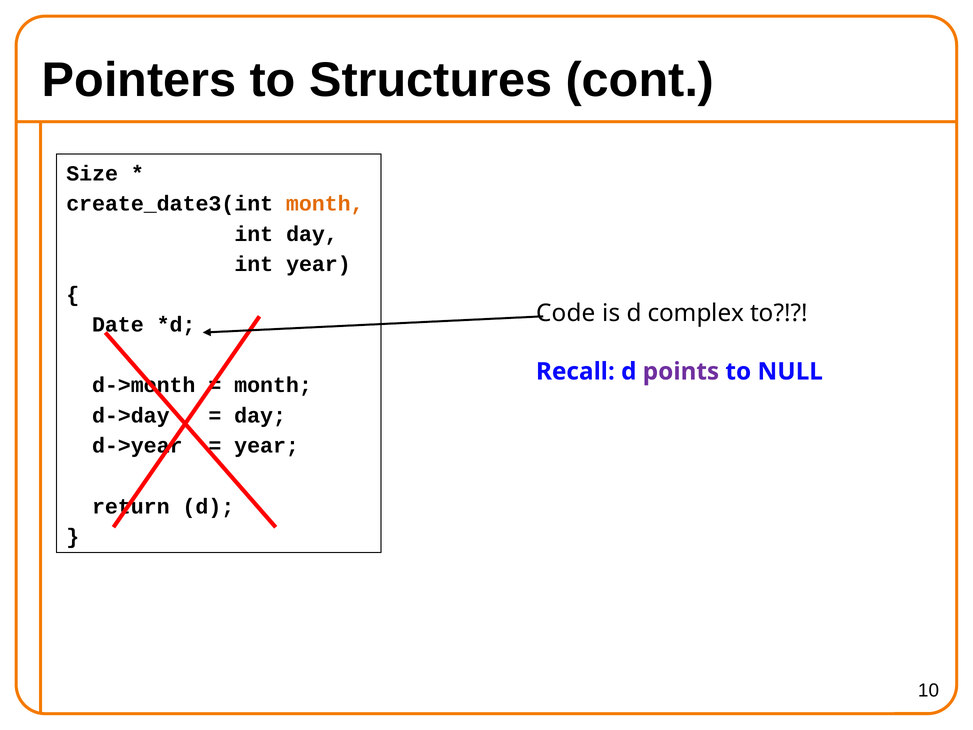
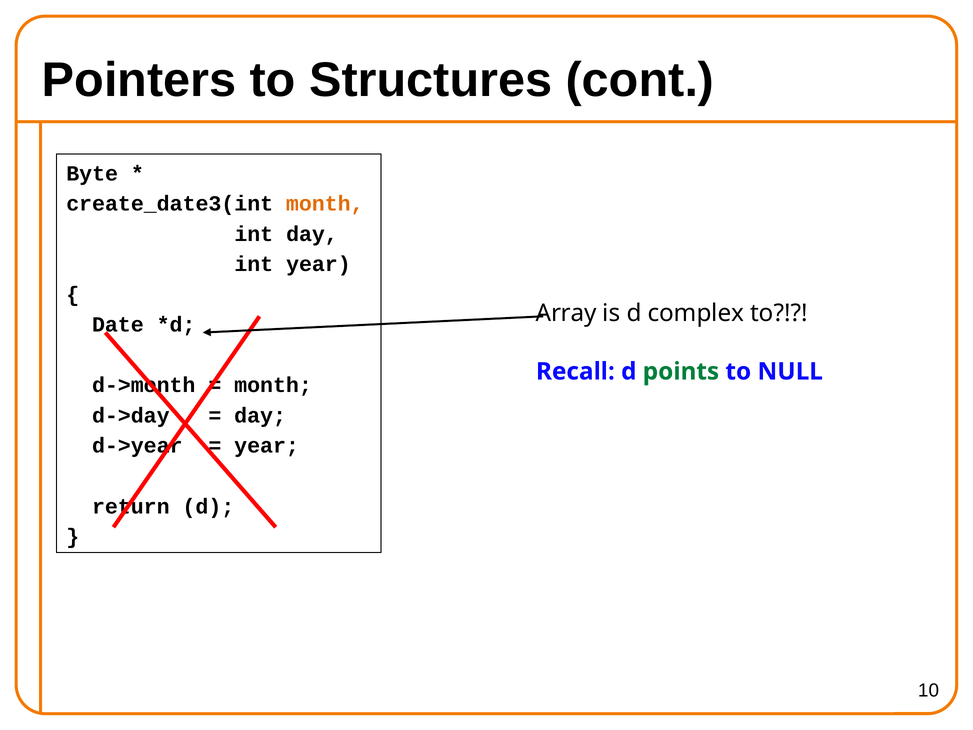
Size: Size -> Byte (92, 173)
Code: Code -> Array (566, 313)
points colour: purple -> green (681, 371)
